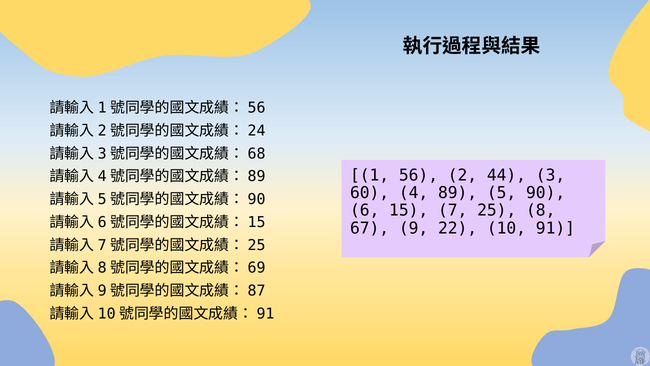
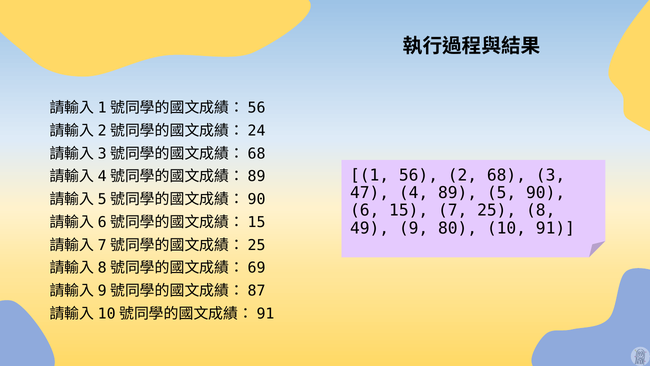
44: 44 -> 68 (506, 175)
60: 60 -> 47 (370, 193)
67: 67 -> 49 (370, 228)
22: 22 -> 80 (458, 228)
